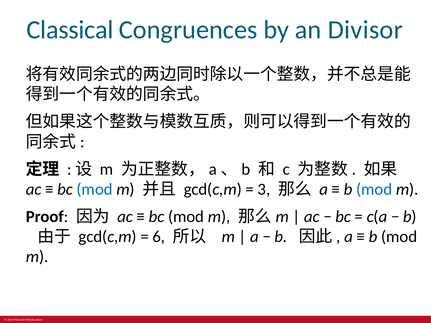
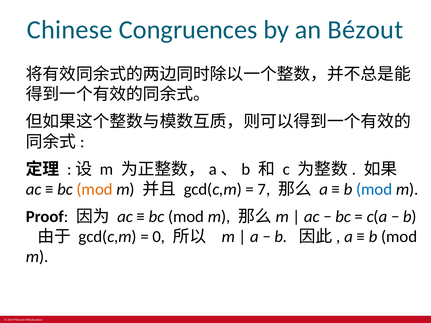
Classical: Classical -> Chinese (70, 30)
Divisor: Divisor -> Bézout (365, 30)
mod colour: blue -> orange (95, 189)
3: 3 -> 7 (264, 189)
6: 6 -> 0 (159, 237)
